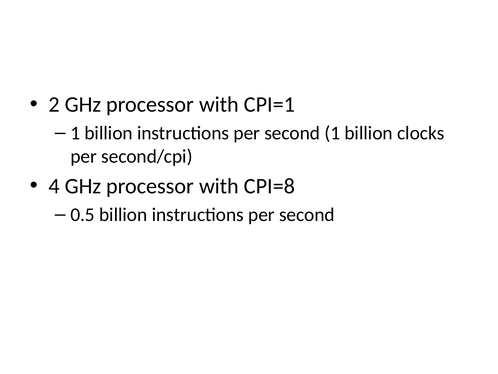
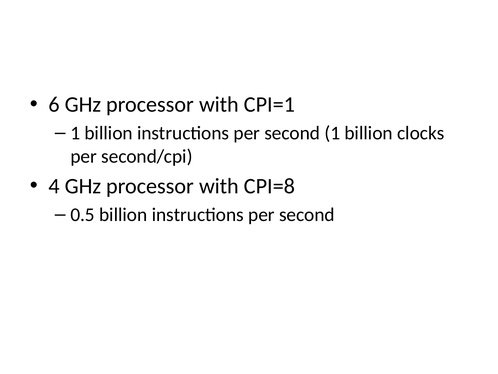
2: 2 -> 6 (54, 104)
